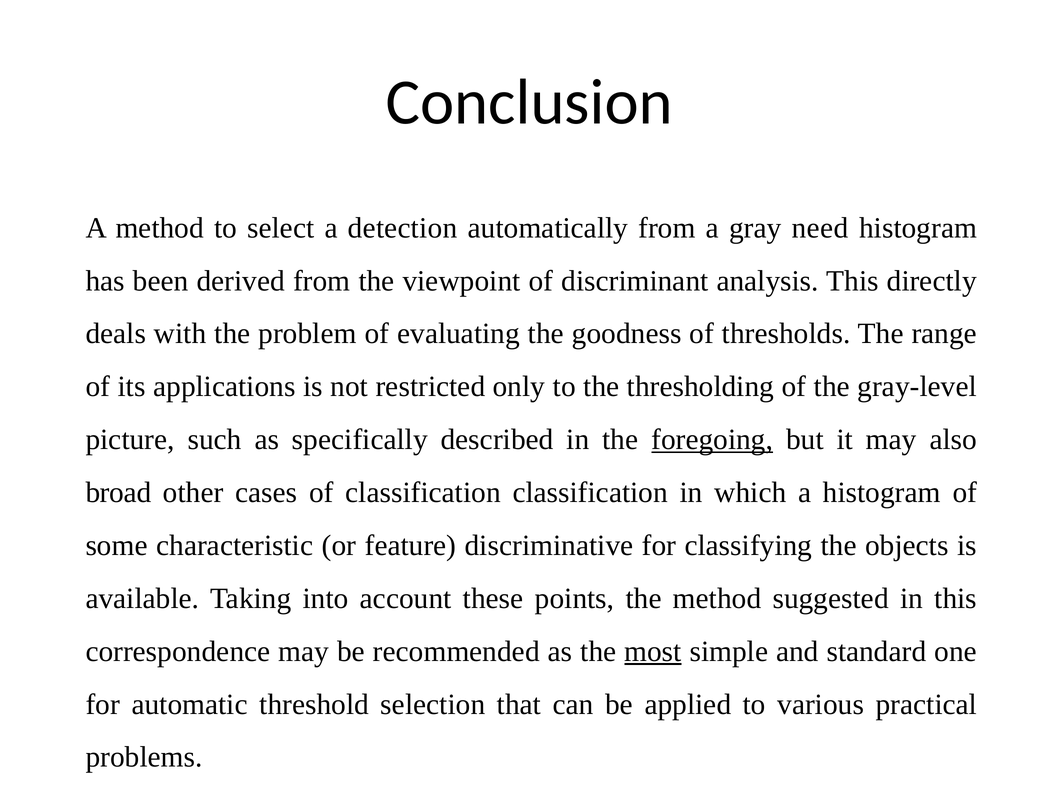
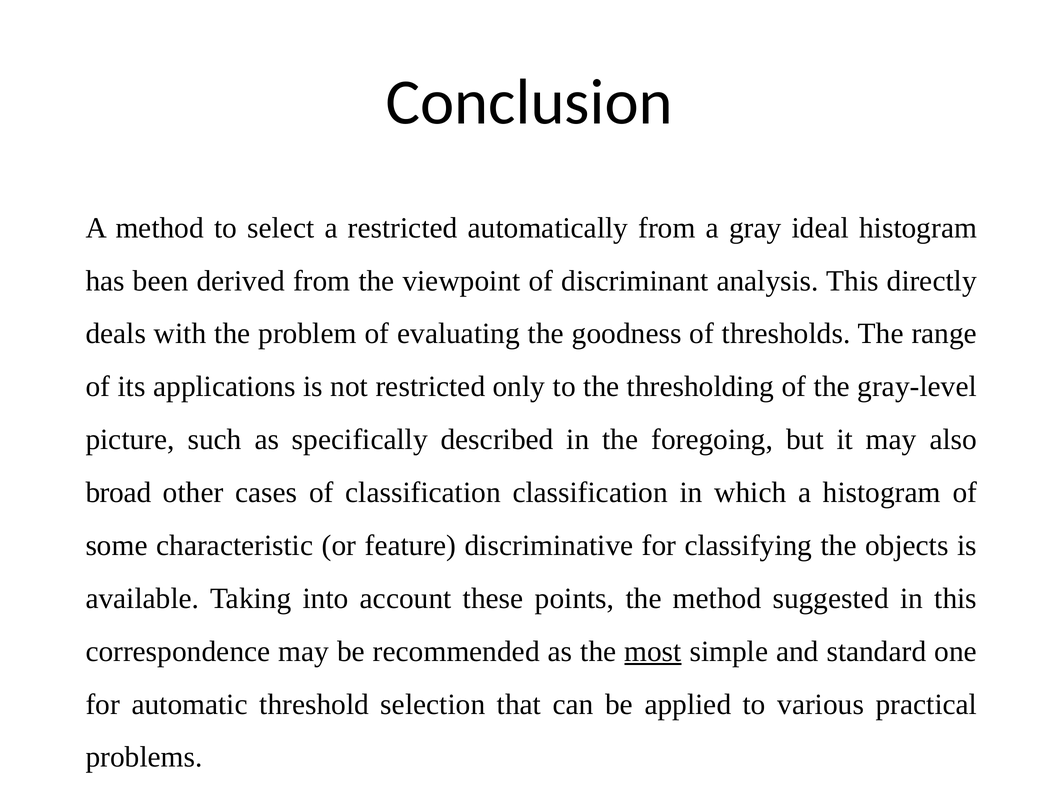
a detection: detection -> restricted (403, 228)
need: need -> ideal (820, 228)
foregoing underline: present -> none (712, 440)
